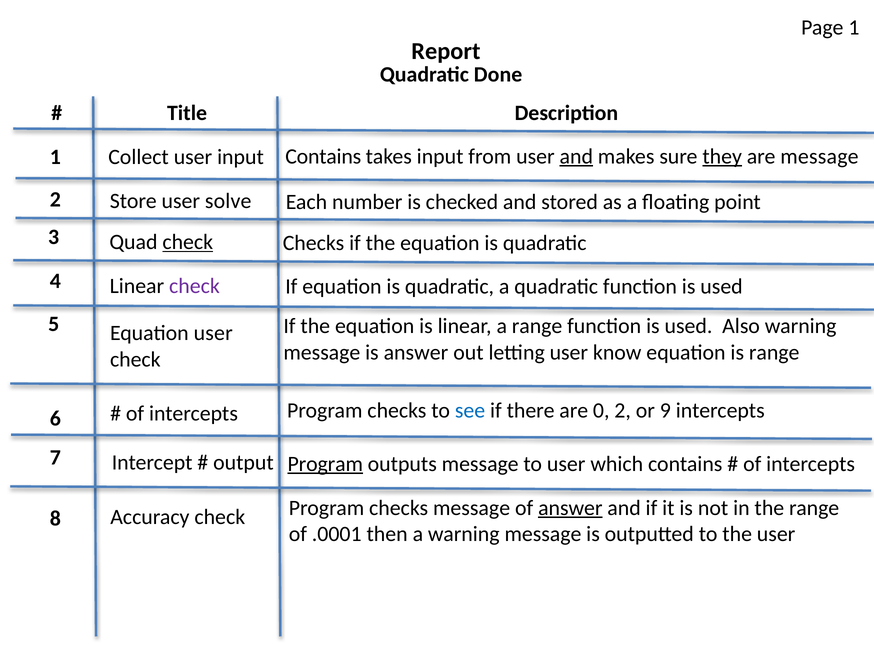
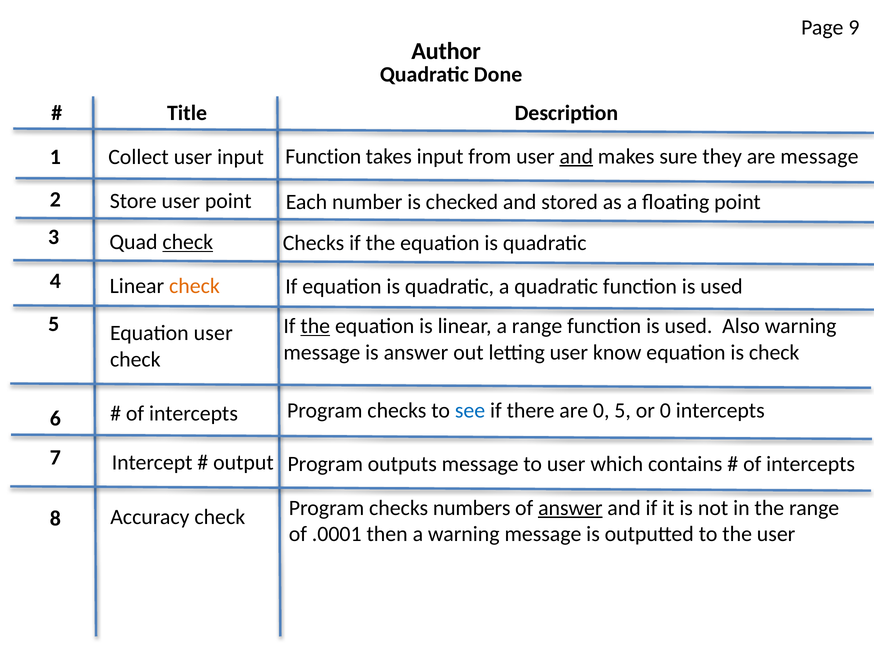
Page 1: 1 -> 9 (854, 28)
Report: Report -> Author (446, 51)
Contains: Contains -> Function (323, 156)
they underline: present -> none (722, 156)
user solve: solve -> point (228, 201)
check colour: purple -> orange (194, 286)
the underline: none -> present (315, 326)
is range: range -> check (774, 352)
0 2: 2 -> 5 (623, 410)
or 9: 9 -> 0 (665, 410)
Program underline: present -> none (325, 463)
checks message: message -> numbers (472, 507)
